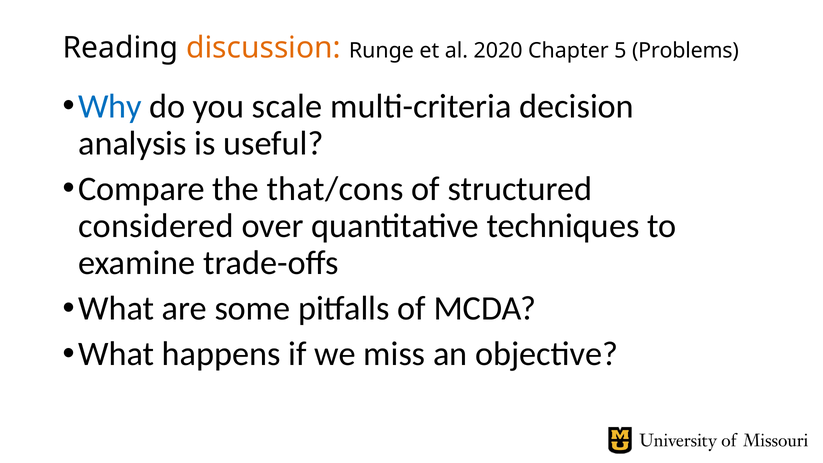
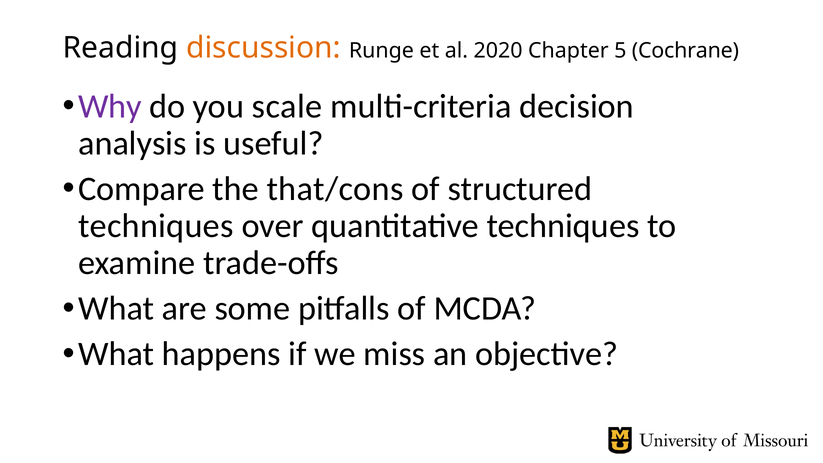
Problems: Problems -> Cochrane (685, 50)
Why colour: blue -> purple (110, 106)
considered: considered -> techniques (156, 226)
